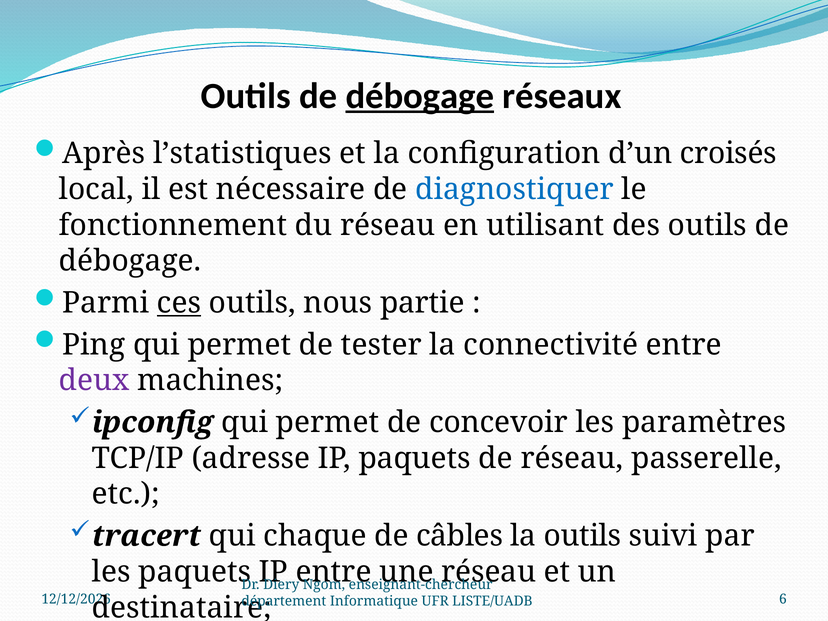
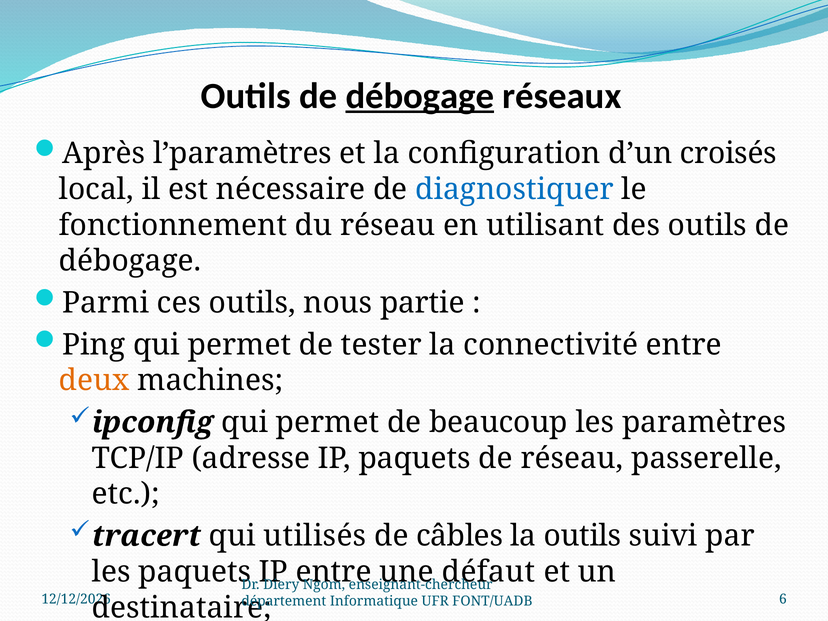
l’statistiques: l’statistiques -> l’paramètres (242, 153)
ces underline: present -> none (179, 303)
deux colour: purple -> orange (94, 381)
concevoir: concevoir -> beaucoup (499, 422)
chaque: chaque -> utilisés (315, 536)
réseau: réseau -> défaut (489, 572)
LISTE/UADB: LISTE/UADB -> FONT/UADB (492, 601)
